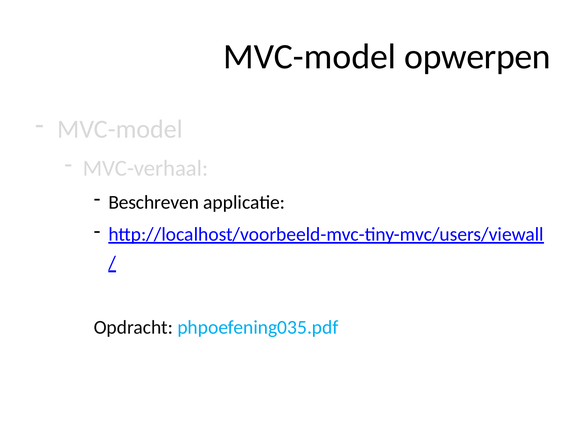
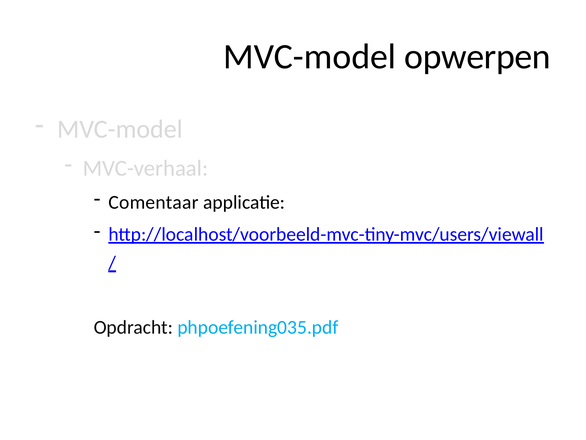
Beschreven: Beschreven -> Comentaar (154, 202)
